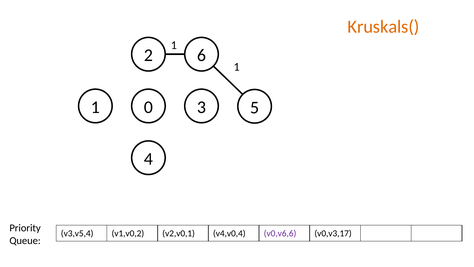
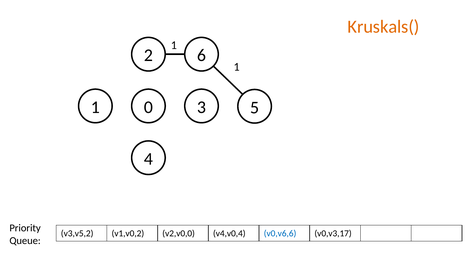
v3,v5,4: v3,v5,4 -> v3,v5,2 (77, 233)
v2,v0,1: v2,v0,1 -> v2,v0,0 (179, 233)
v0,v6,6 colour: purple -> blue (280, 233)
